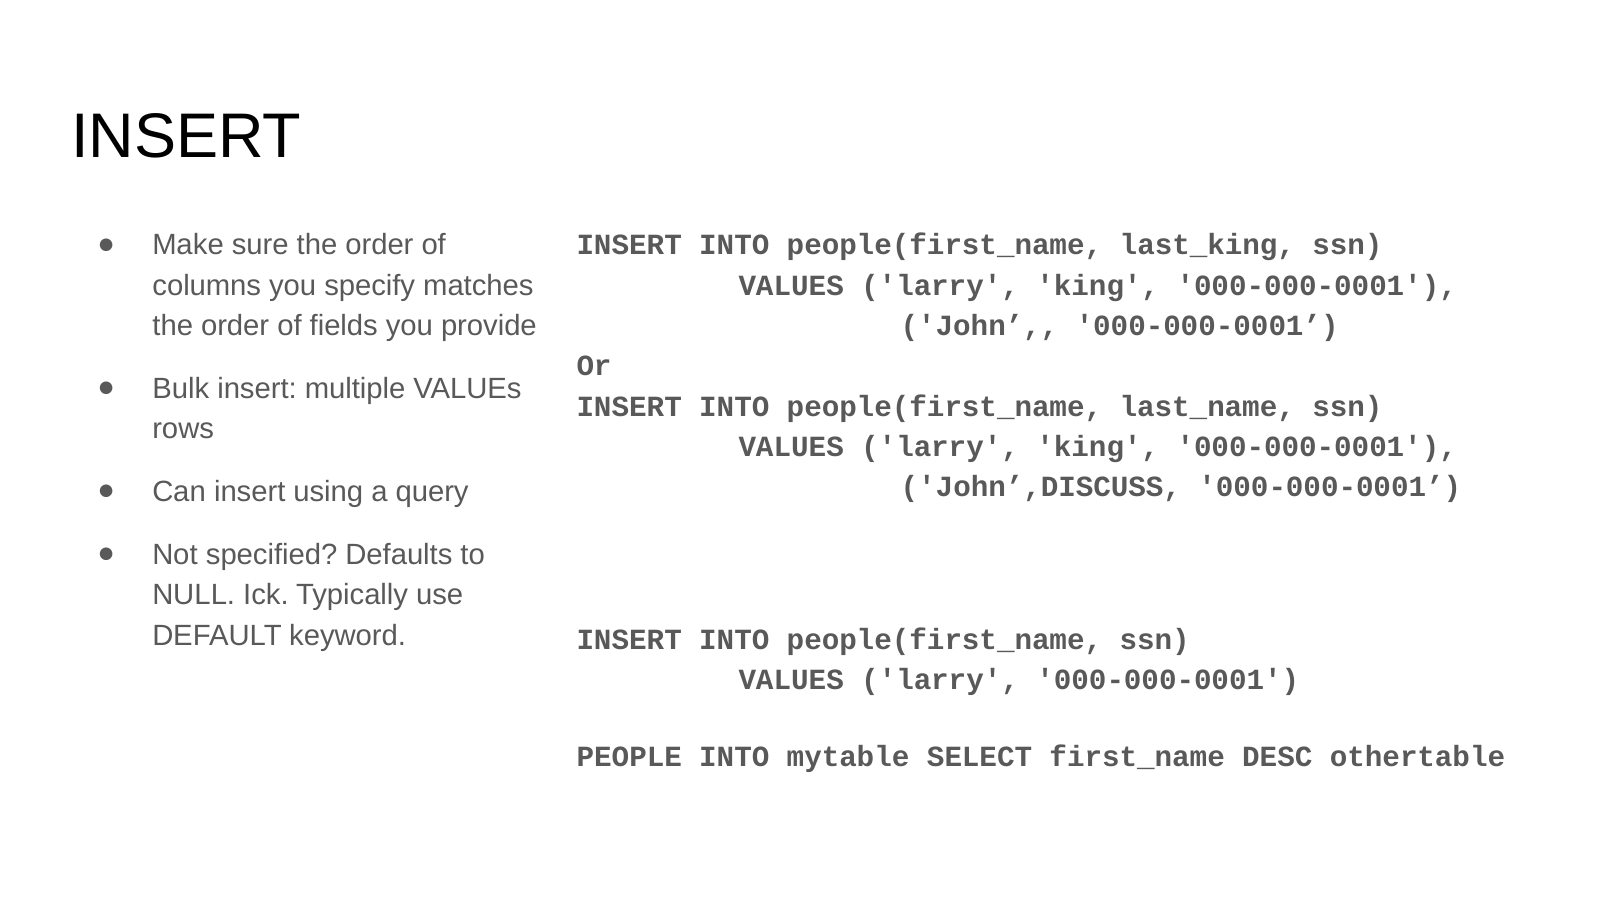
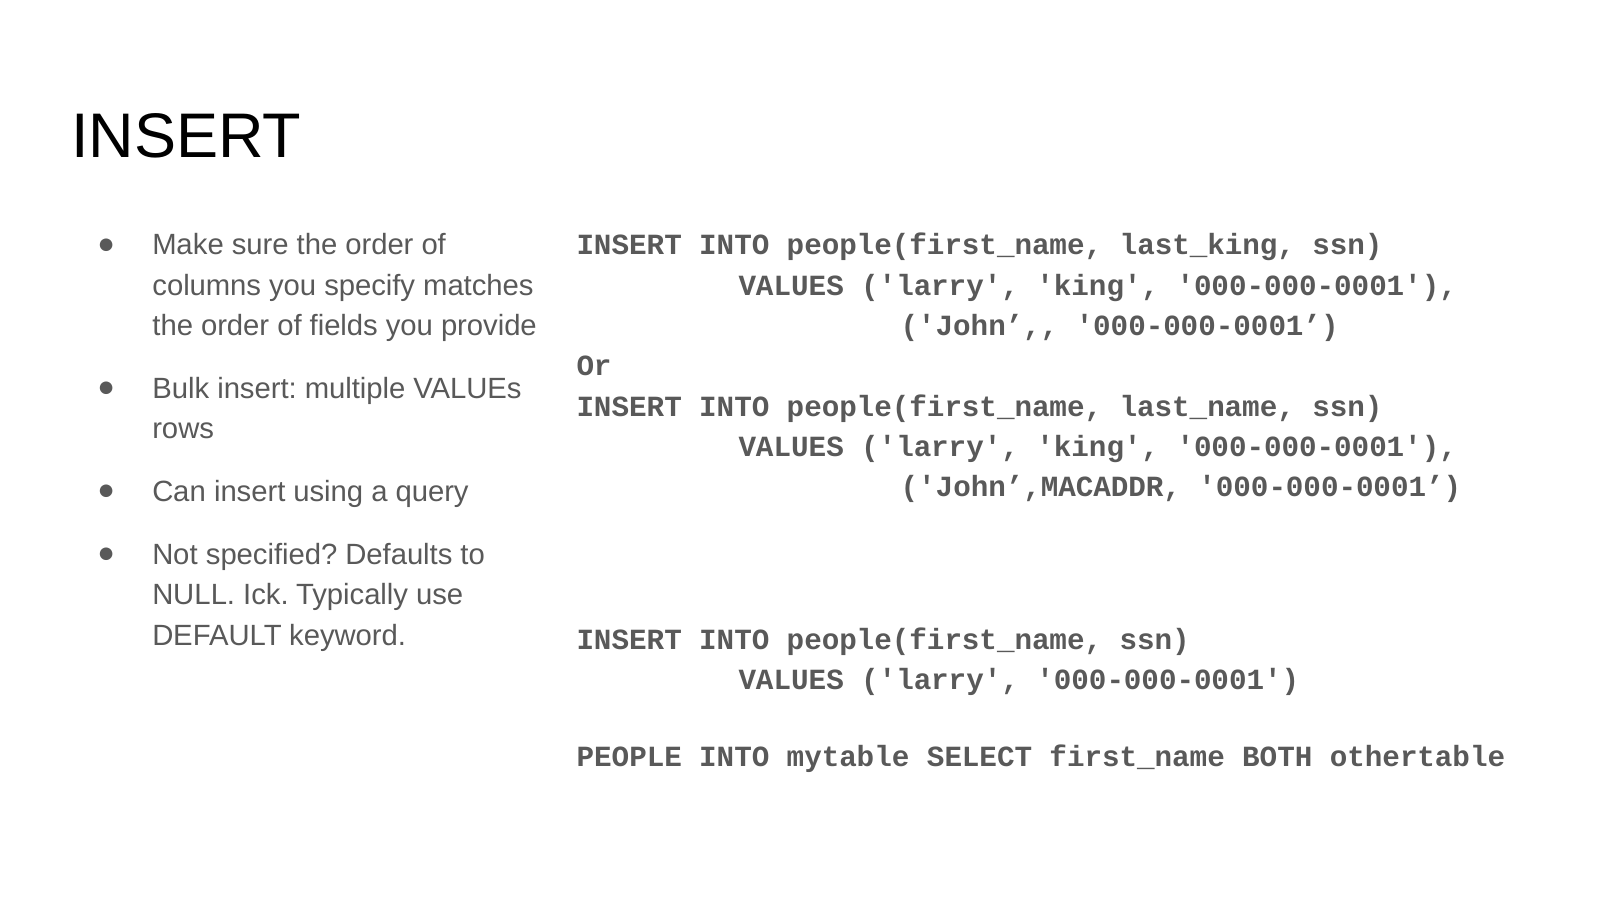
John’,DISCUSS: John’,DISCUSS -> John’,MACADDR (1041, 487)
DESC: DESC -> BOTH (1277, 757)
